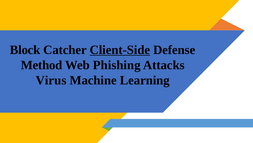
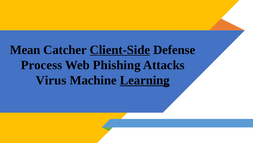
Block: Block -> Mean (25, 50)
Method: Method -> Process (41, 65)
Learning underline: none -> present (145, 80)
